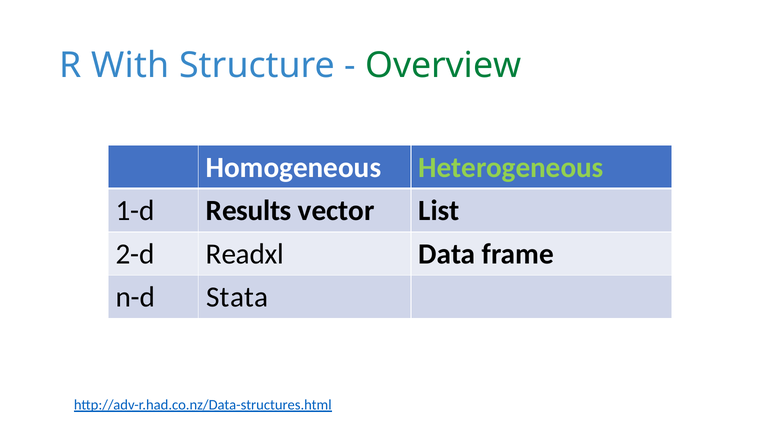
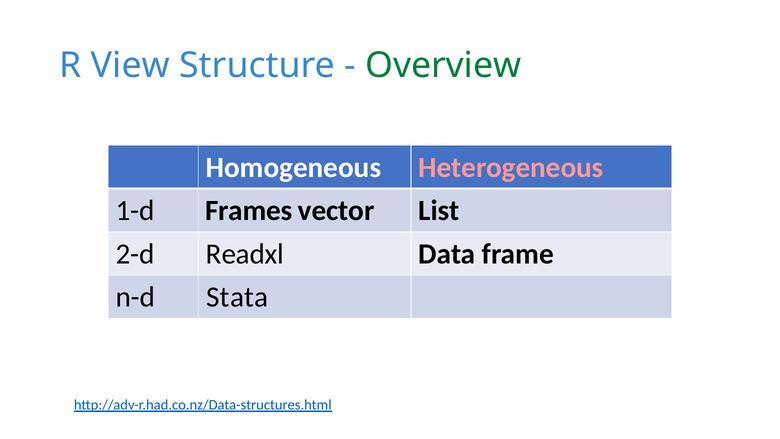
With: With -> View (130, 66)
Heterogeneous colour: light green -> pink (511, 167)
Results: Results -> Frames (249, 211)
